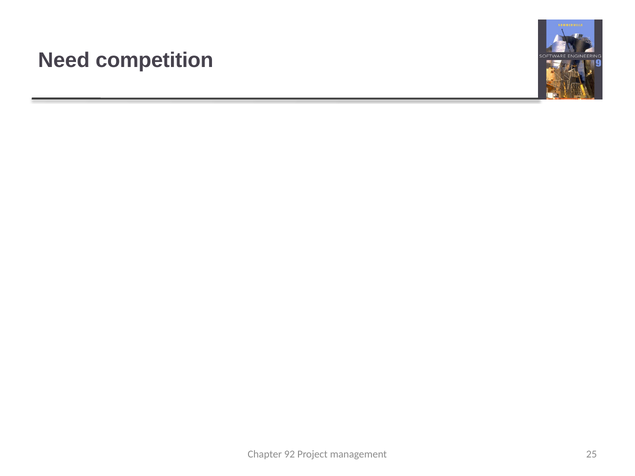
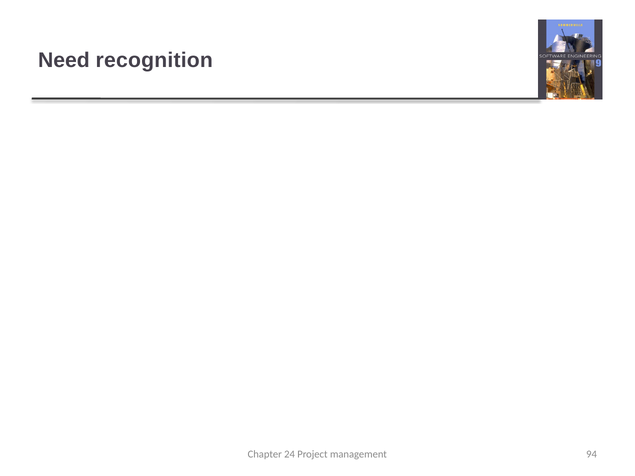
Need competition: competition -> recognition (154, 60)
92: 92 -> 24 (290, 455)
25: 25 -> 94 (592, 455)
